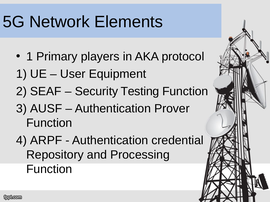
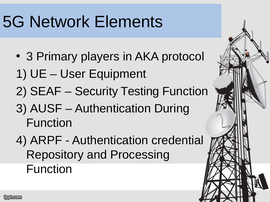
1: 1 -> 3 (30, 57)
Prover: Prover -> During (172, 109)
